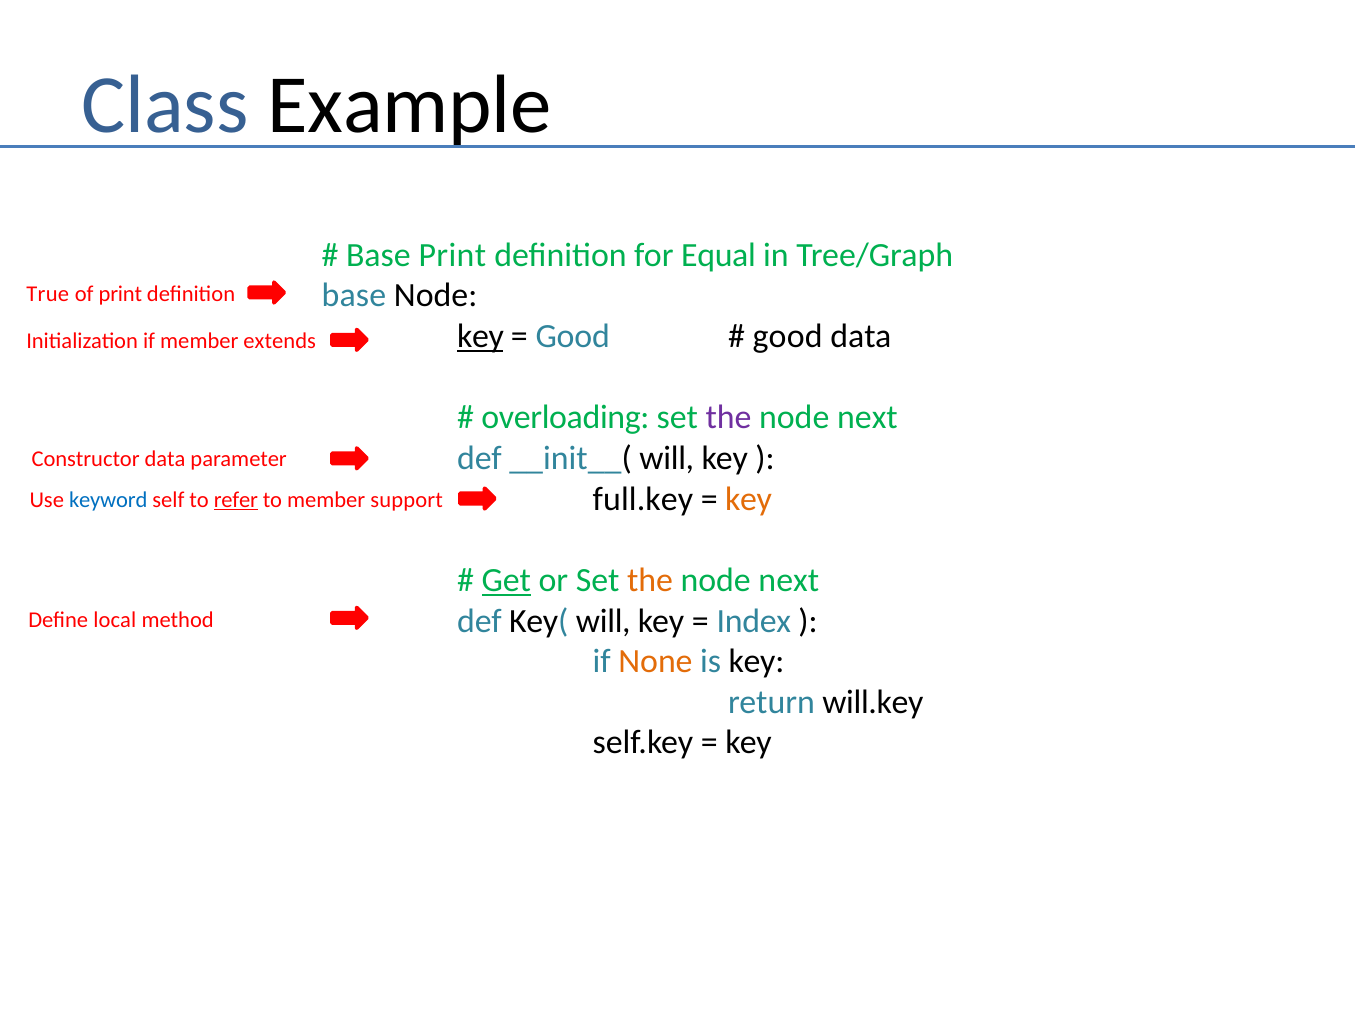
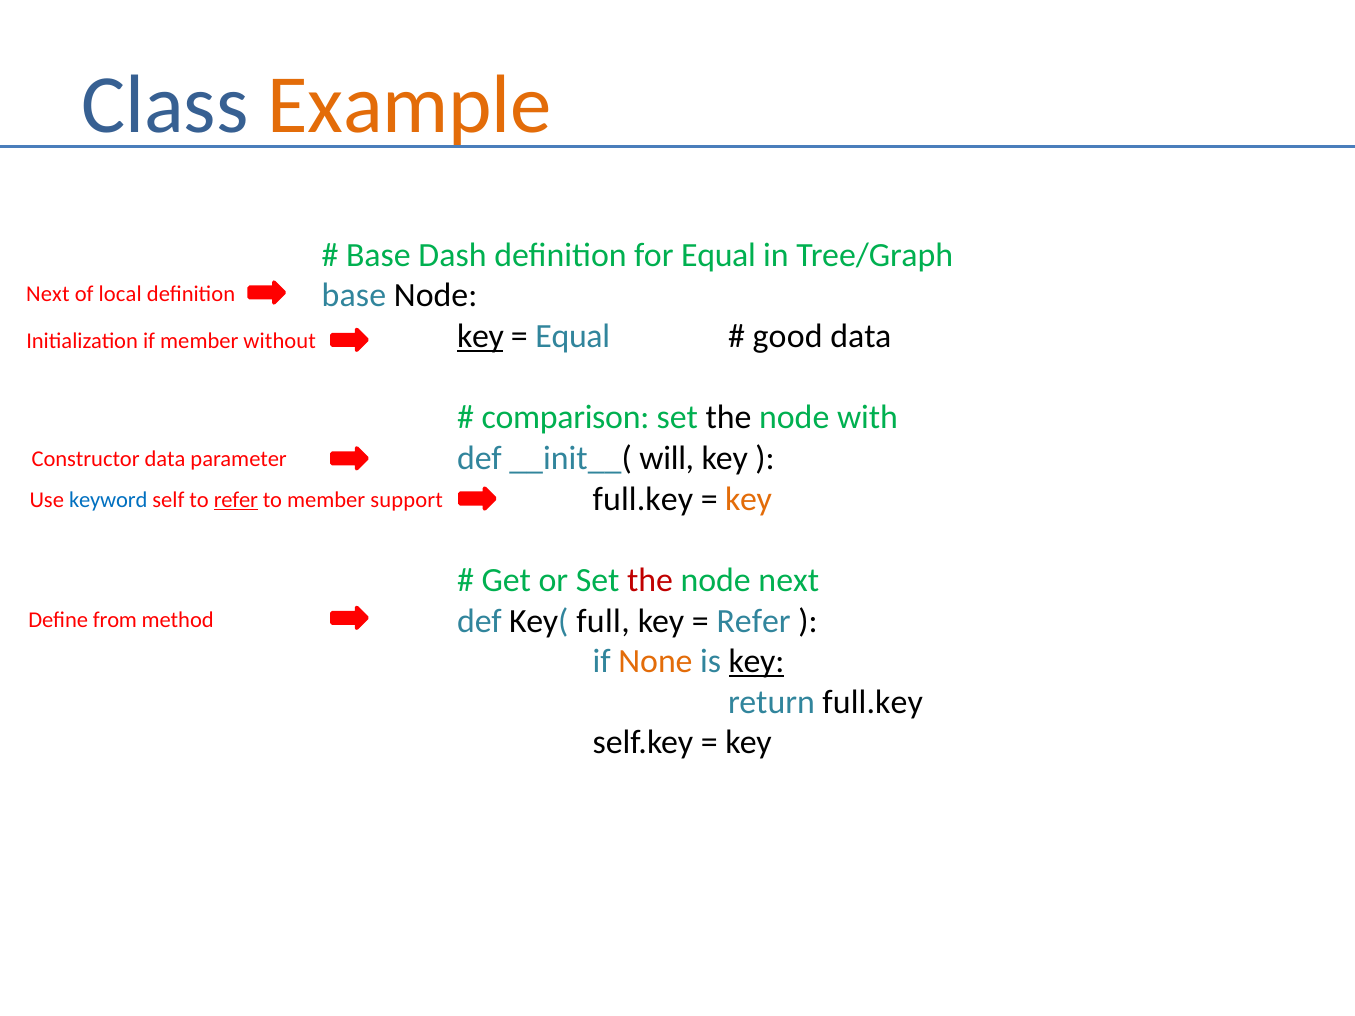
Example colour: black -> orange (410, 105)
Base Print: Print -> Dash (453, 255)
True: True -> Next (48, 294)
of print: print -> local (120, 294)
Good: Good -> Equal (573, 336)
extends: extends -> without (280, 341)
overloading: overloading -> comparison (565, 418)
the colour: purple -> black (729, 418)
next: next -> with (868, 418)
Get underline: present -> none (506, 580)
the colour: orange -> red (650, 580)
Key( will: will -> full (603, 621)
Index: Index -> Refer (754, 621)
local: local -> from (115, 620)
key underline: none -> present (756, 662)
return will.key: will.key -> full.key (873, 702)
